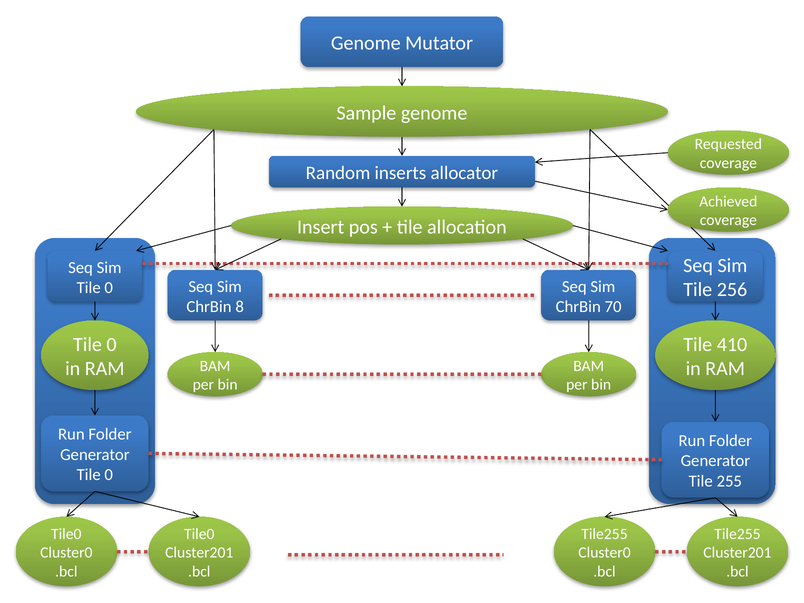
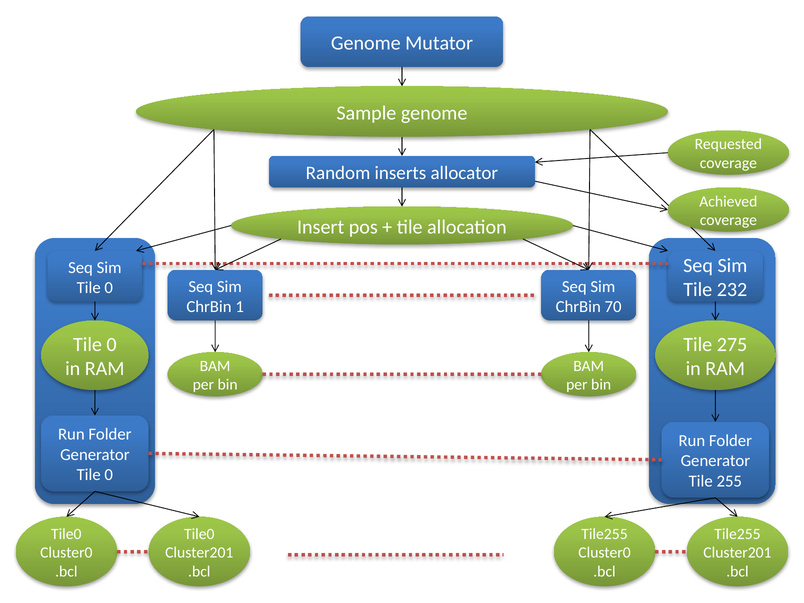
256: 256 -> 232 (732, 290)
8: 8 -> 1 (240, 307)
410: 410 -> 275 (732, 345)
